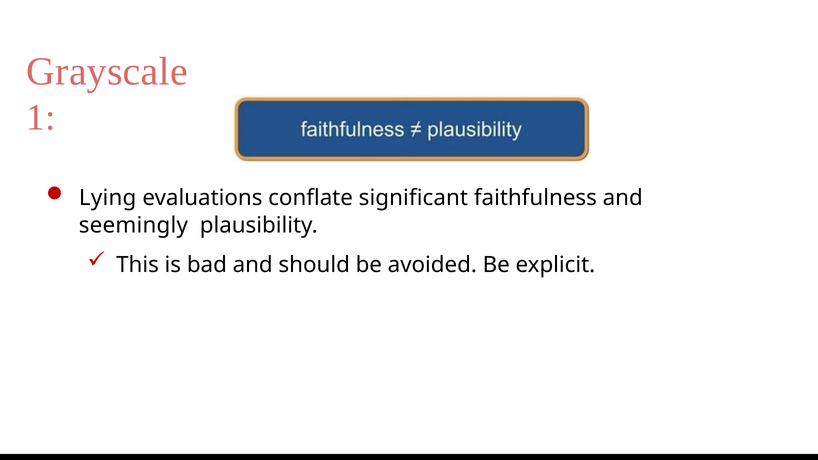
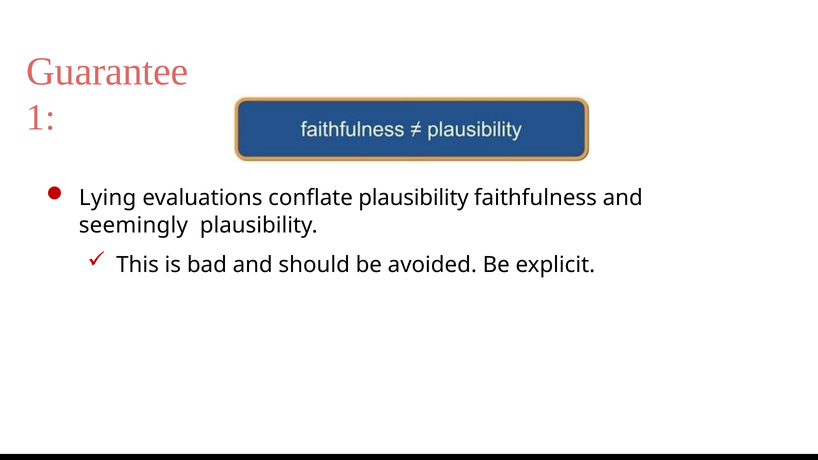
Grayscale: Grayscale -> Guarantee (107, 72)
conflate significant: significant -> plausibility (414, 198)
